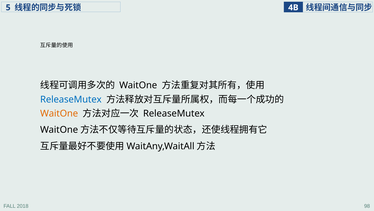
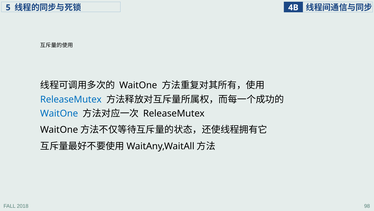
WaitOne colour: orange -> blue (59, 113)
